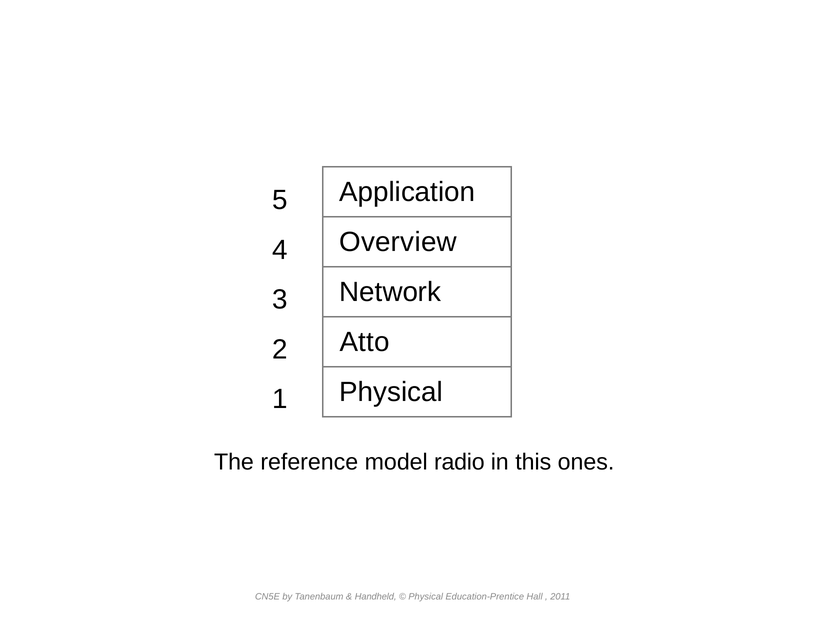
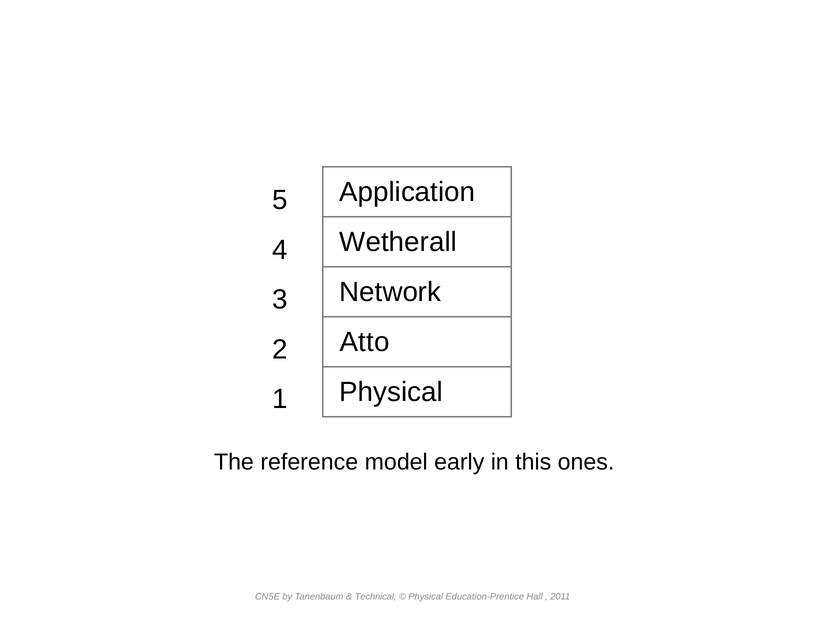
Overview: Overview -> Wetherall (398, 242)
radio: radio -> early (459, 462)
Handheld: Handheld -> Technical (376, 596)
